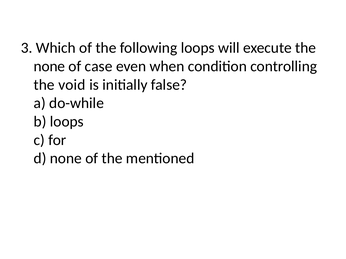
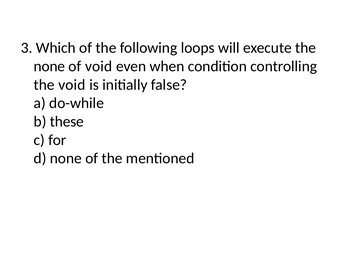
of case: case -> void (99, 66)
b loops: loops -> these (67, 122)
